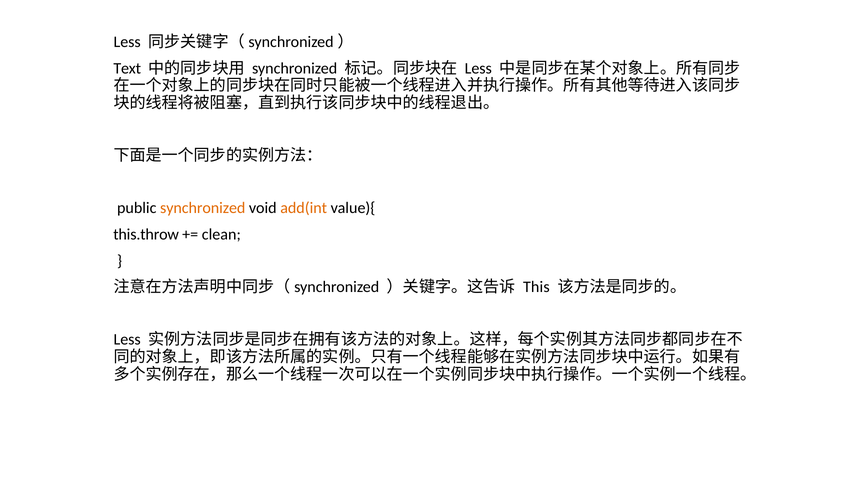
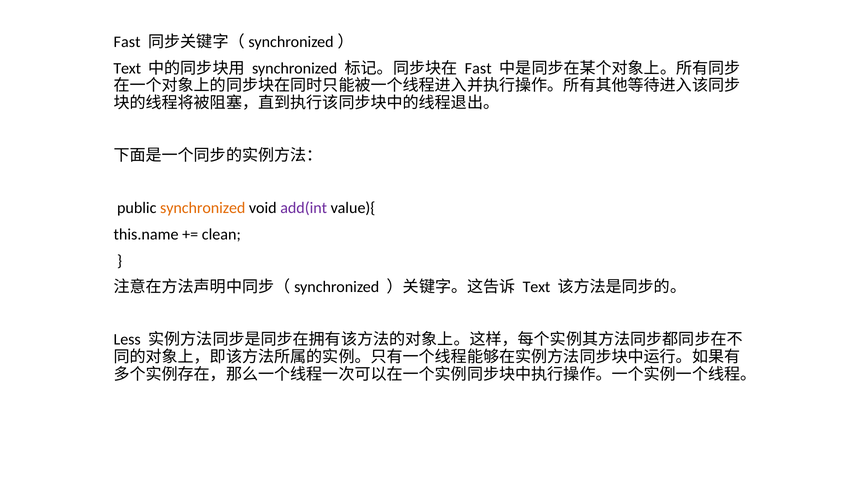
Less: Less -> Fast (127, 42)
Less: Less -> Fast (478, 68)
add(int colour: orange -> purple (304, 208)
this.throw: this.throw -> this.name (146, 234)
This: This -> Text (537, 287)
